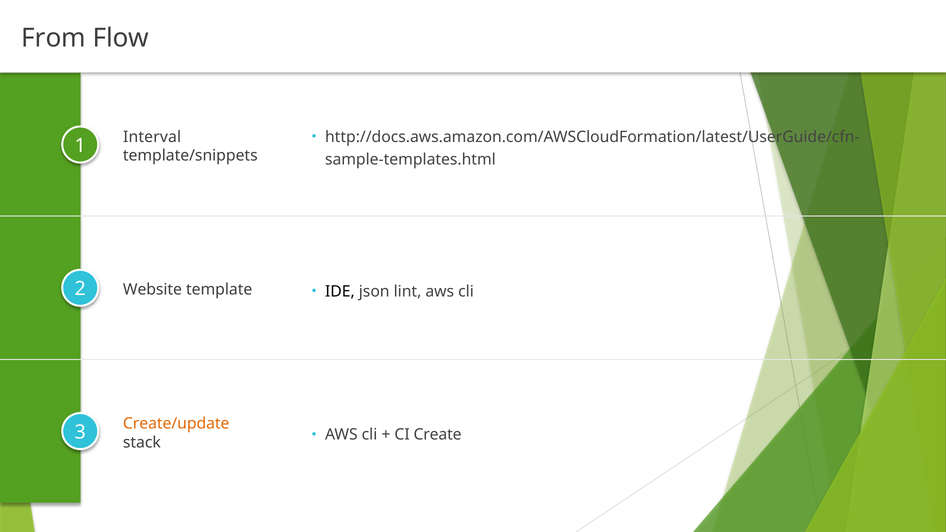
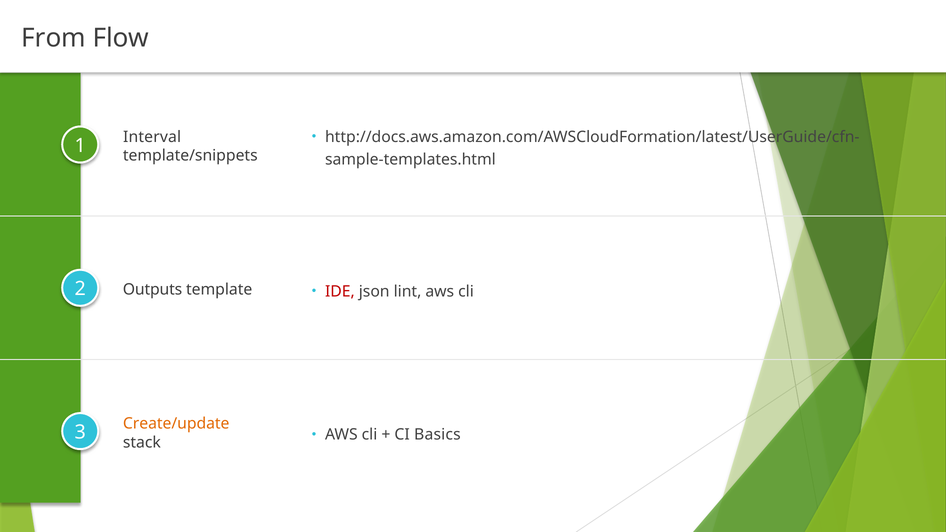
Website: Website -> Outputs (153, 290)
IDE colour: black -> red (340, 292)
Create: Create -> Basics (437, 435)
